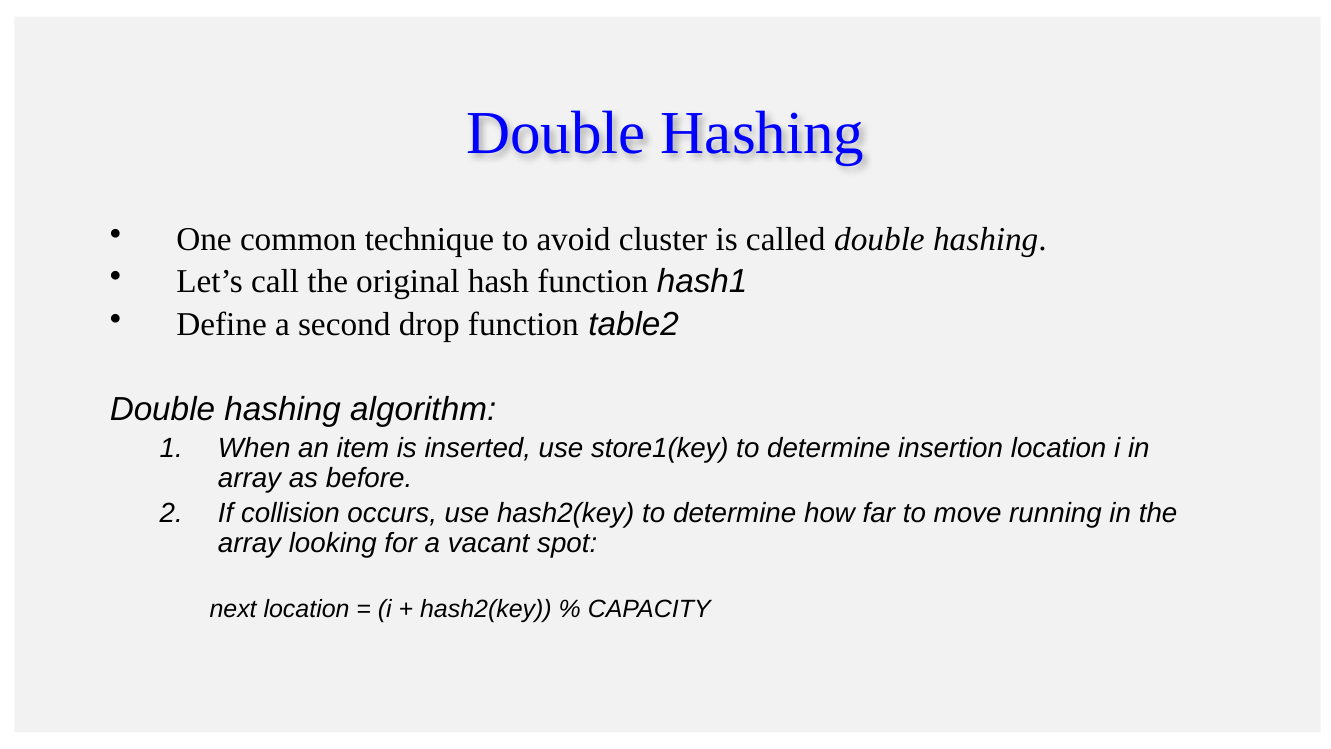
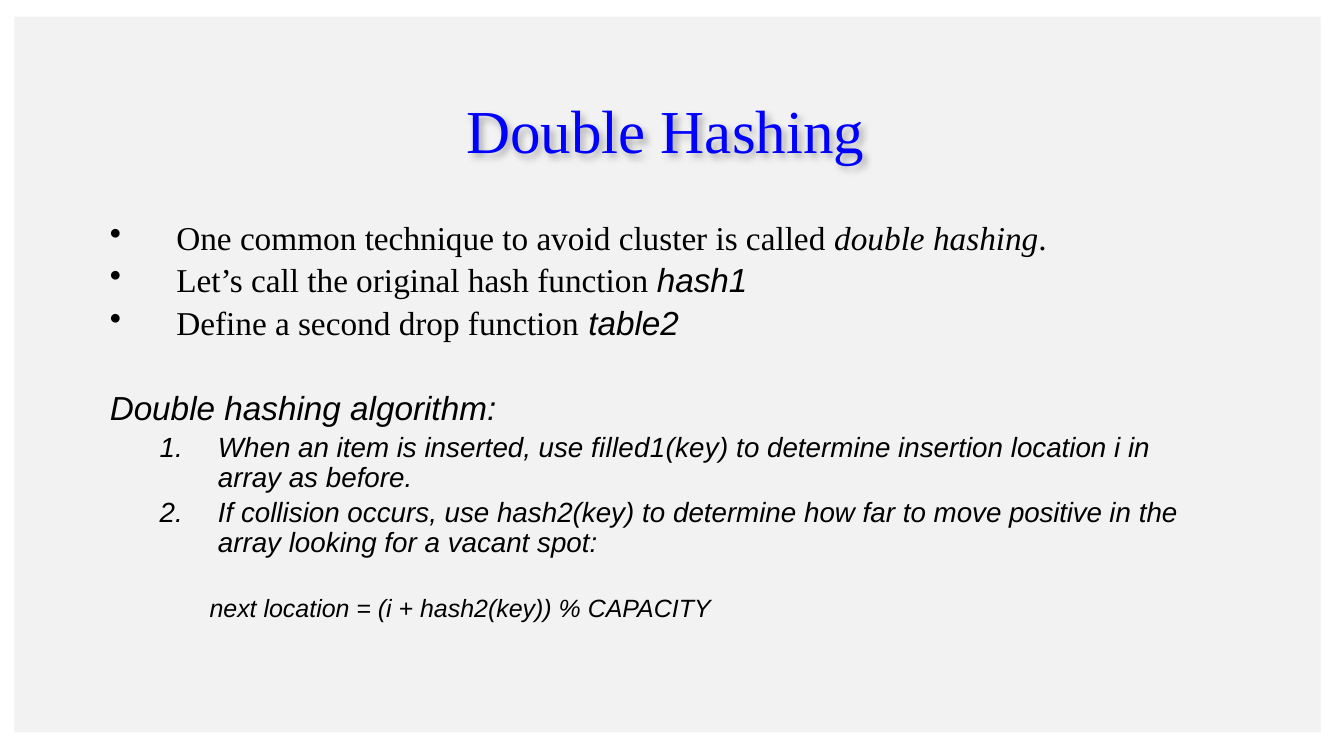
store1(key: store1(key -> filled1(key (660, 448)
running: running -> positive (1056, 513)
